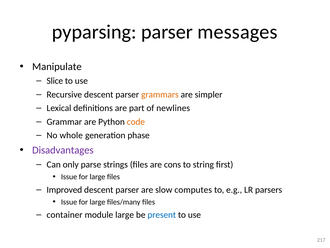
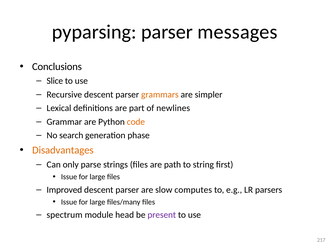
Manipulate: Manipulate -> Conclusions (57, 66)
whole: whole -> search (71, 135)
Disadvantages colour: purple -> orange (63, 150)
cons: cons -> path (172, 164)
container: container -> spectrum (65, 214)
module large: large -> head (125, 214)
present colour: blue -> purple (162, 214)
